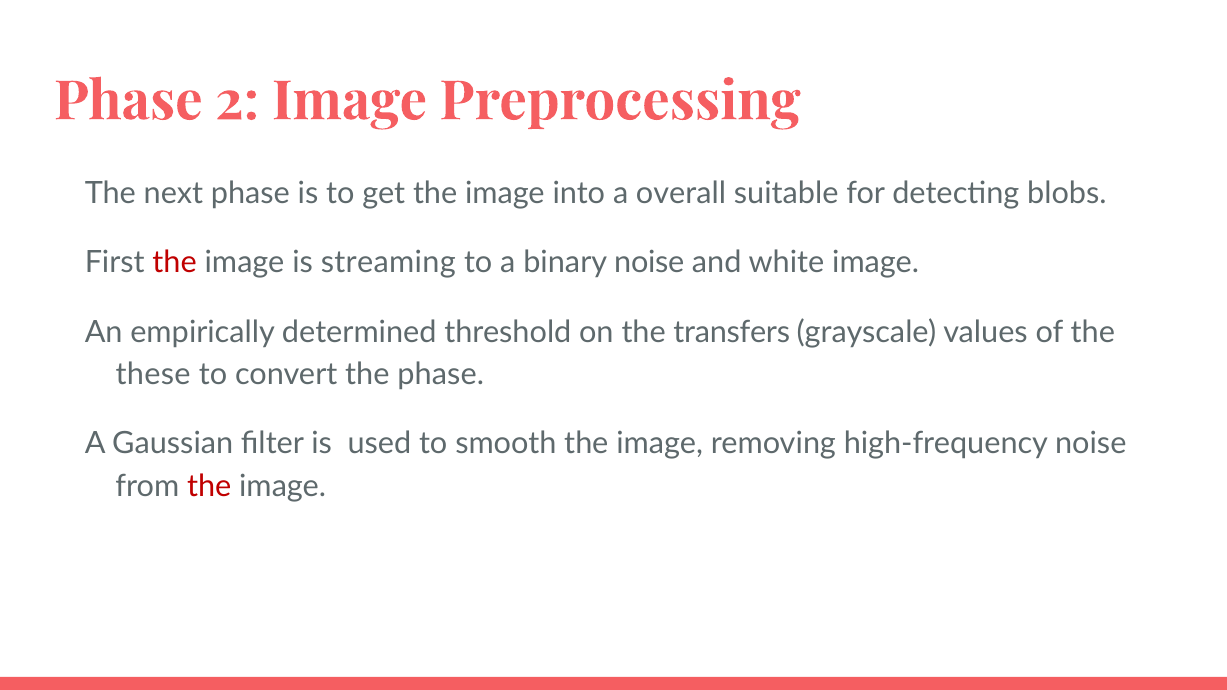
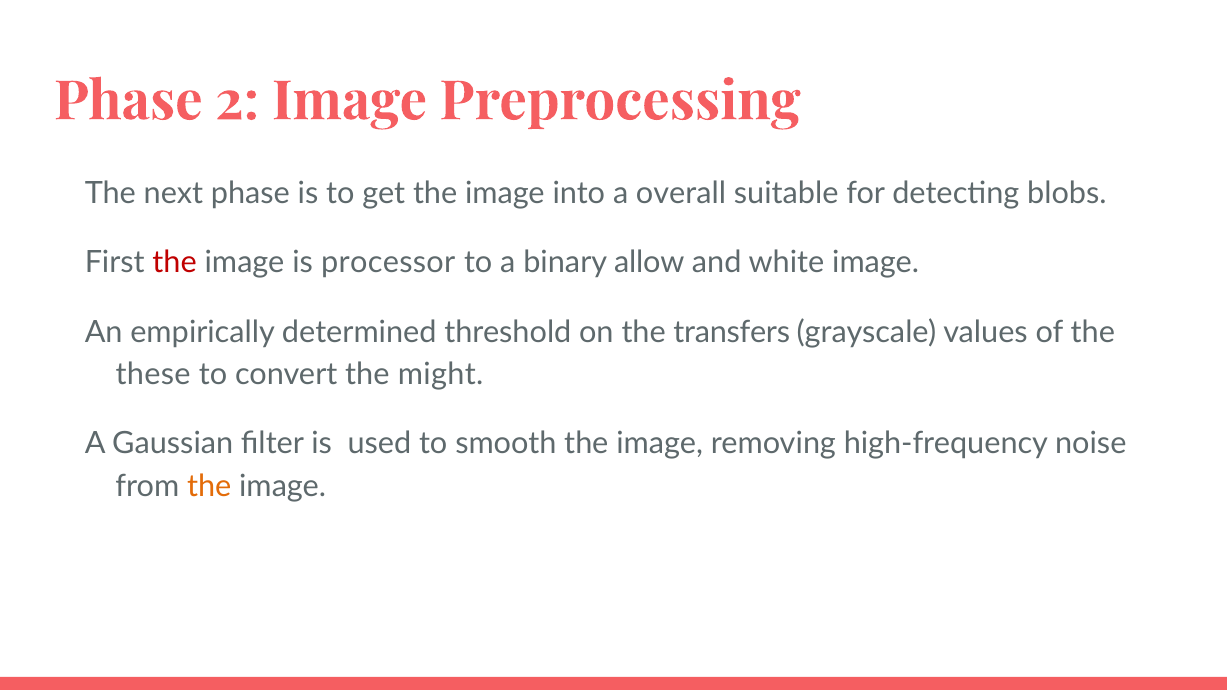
streaming: streaming -> processor (388, 263)
binary noise: noise -> allow (649, 263)
the phase: phase -> might (441, 374)
the colour: red -> orange (209, 486)
